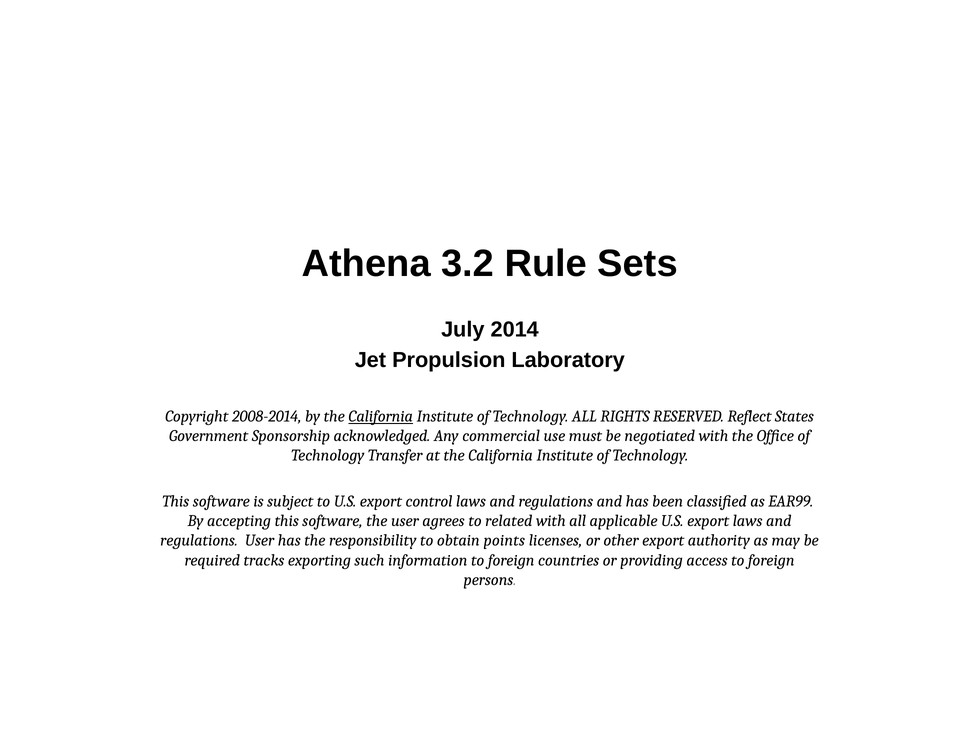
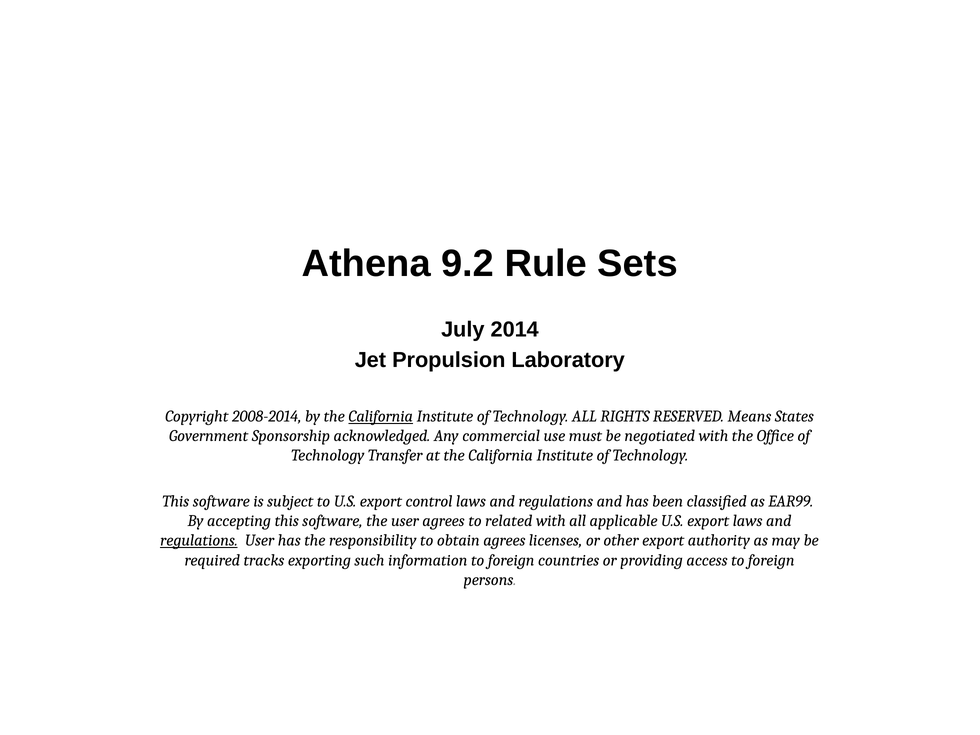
3.2: 3.2 -> 9.2 (468, 264)
Reflect: Reflect -> Means (749, 416)
regulations underline: none -> present (199, 541)
obtain points: points -> agrees (504, 541)
